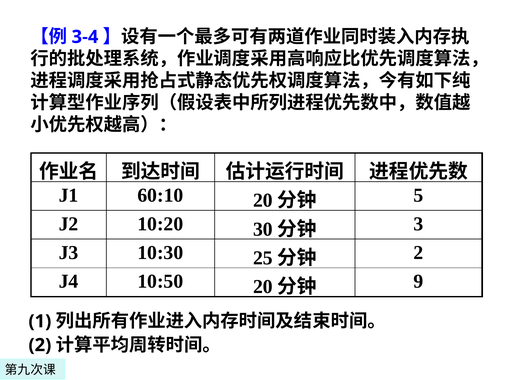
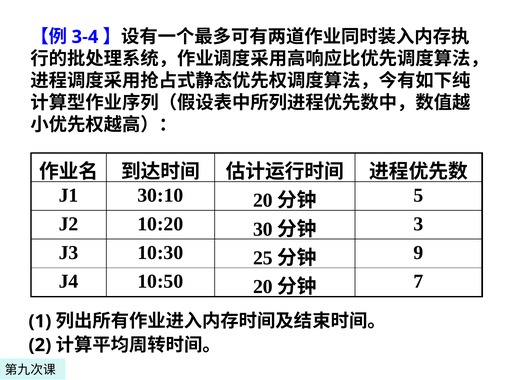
60:10: 60:10 -> 30:10 (160, 195)
2: 2 -> 9 (419, 253)
9: 9 -> 7 (419, 282)
